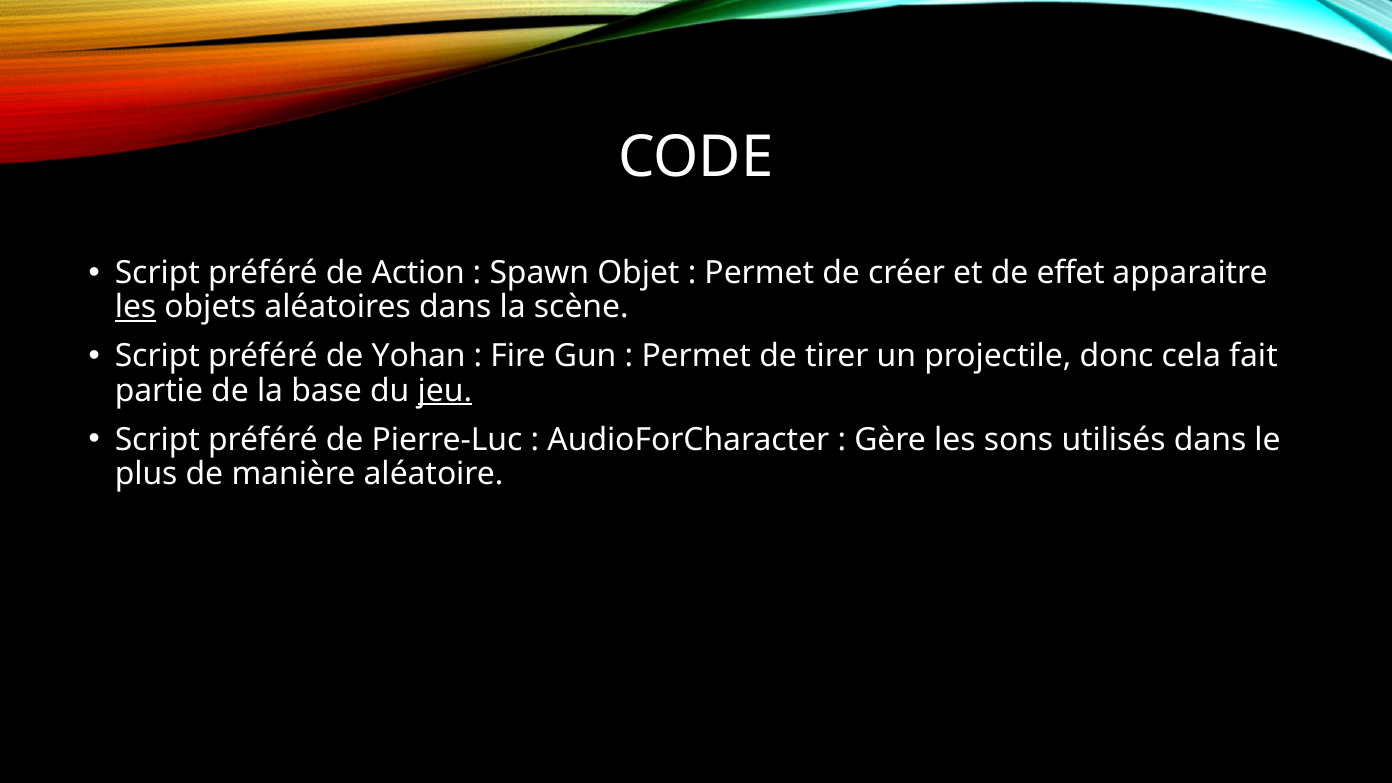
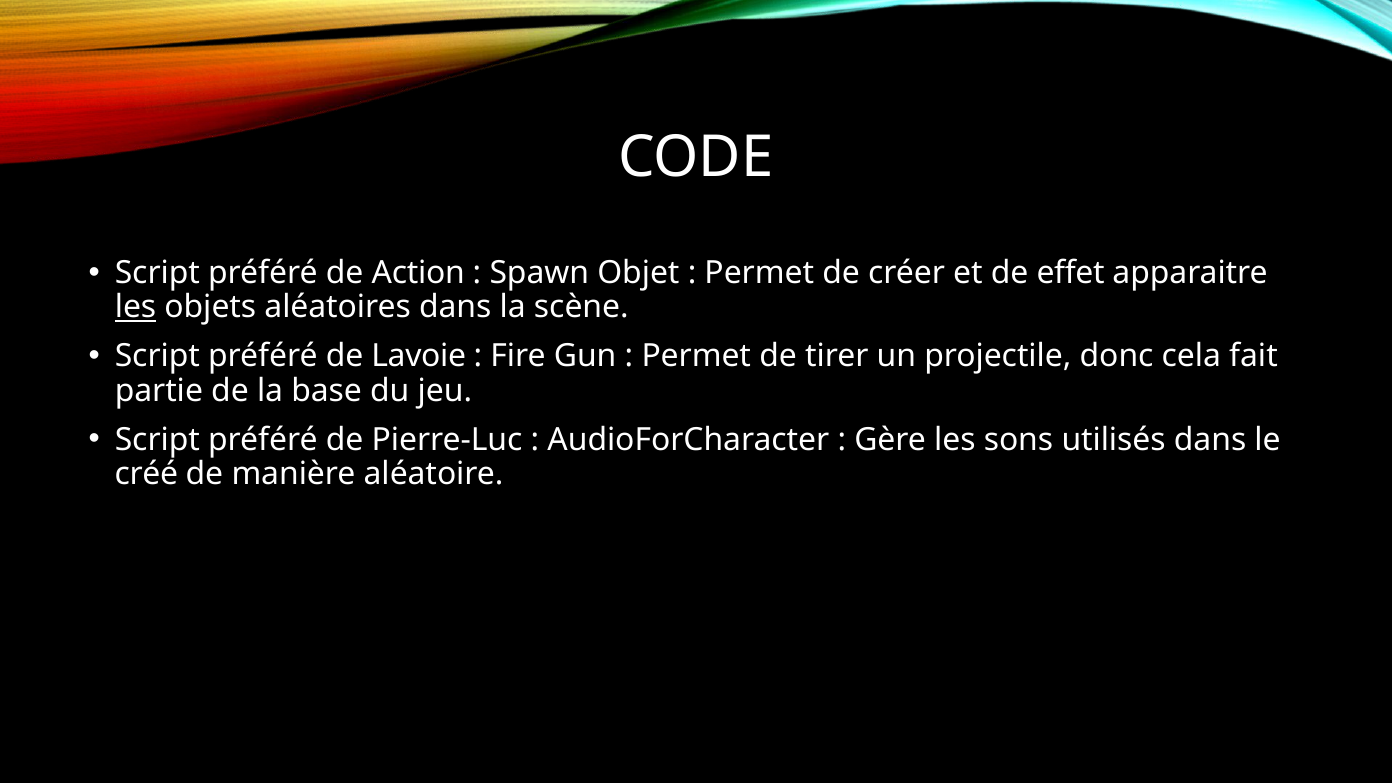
Yohan: Yohan -> Lavoie (419, 356)
jeu underline: present -> none (445, 391)
plus: plus -> créé (146, 474)
